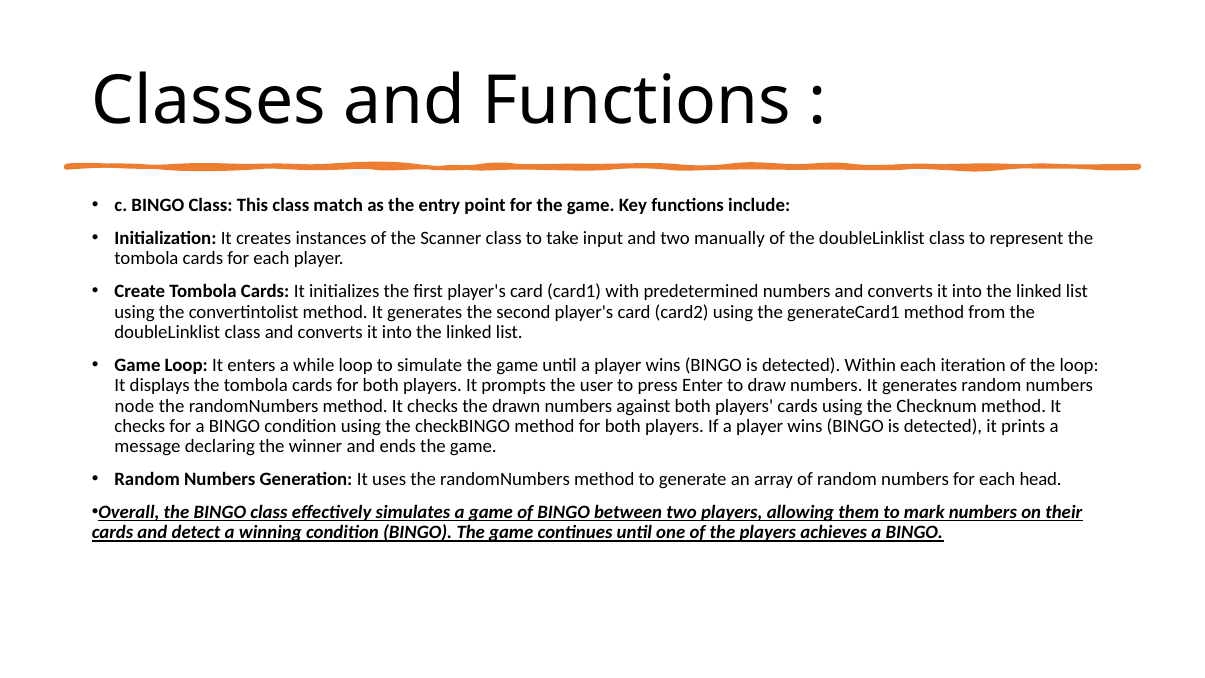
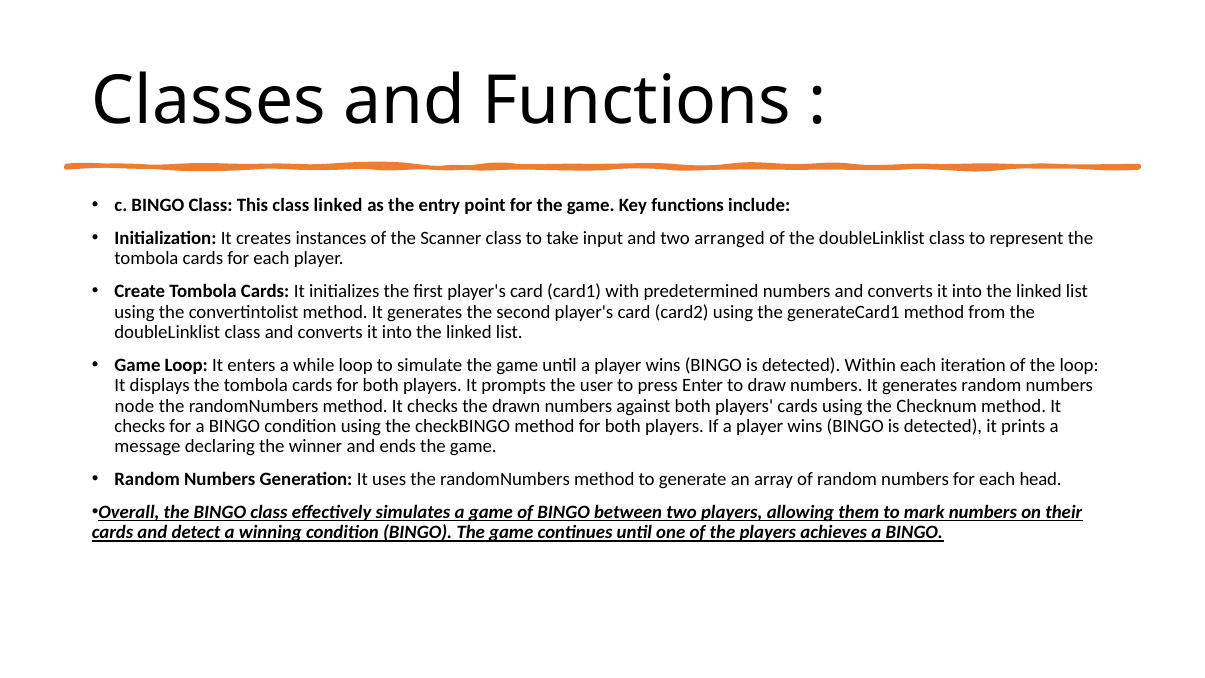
class match: match -> linked (338, 205)
manually: manually -> arranged (729, 238)
